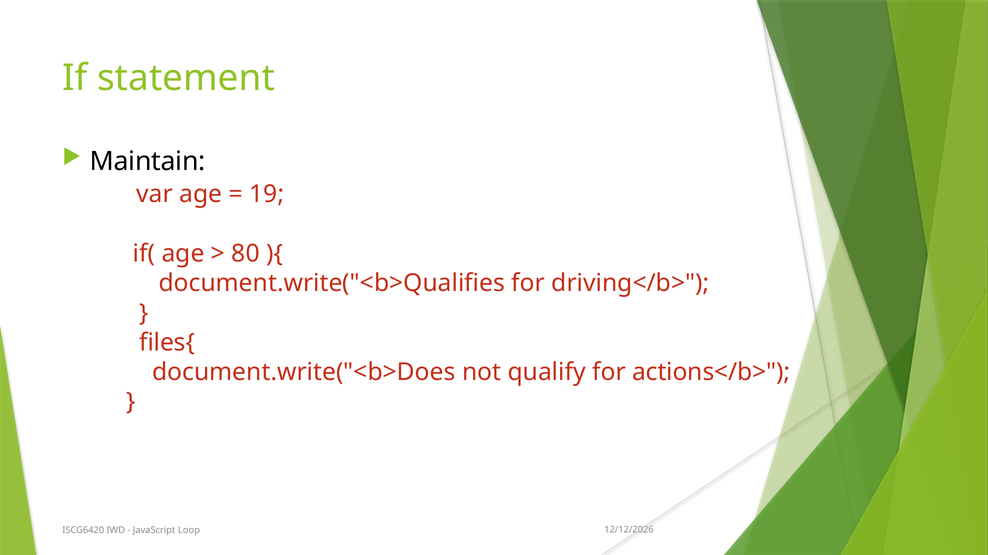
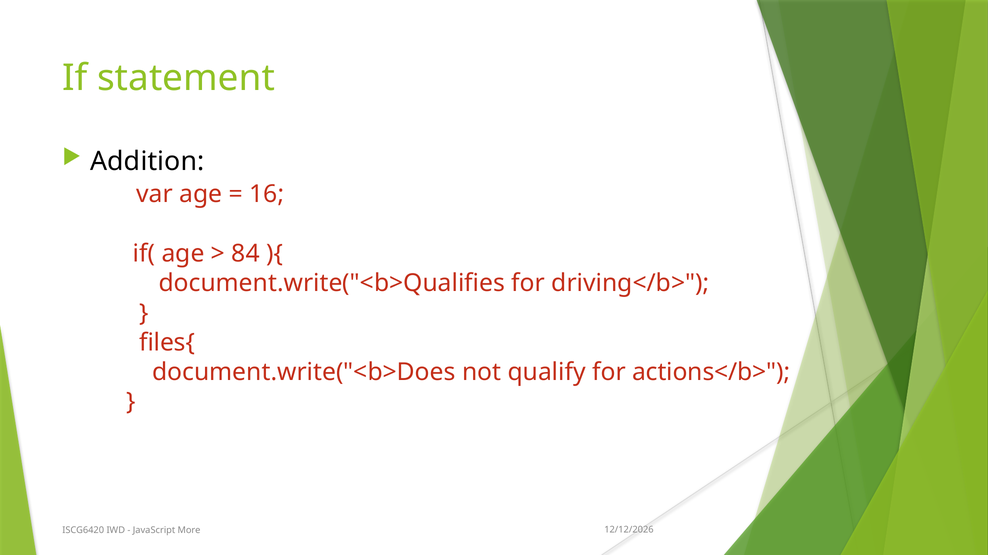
Maintain: Maintain -> Addition (147, 161)
19: 19 -> 16 (267, 194)
80: 80 -> 84 (246, 254)
Loop: Loop -> More (189, 531)
